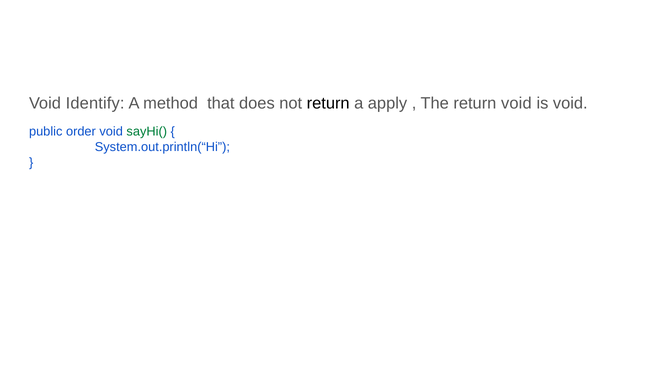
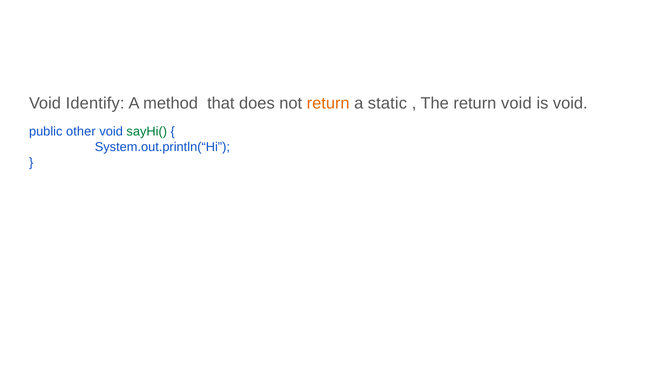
return colour: black -> orange (328, 103)
apply: apply -> static (387, 103)
order: order -> other (81, 132)
